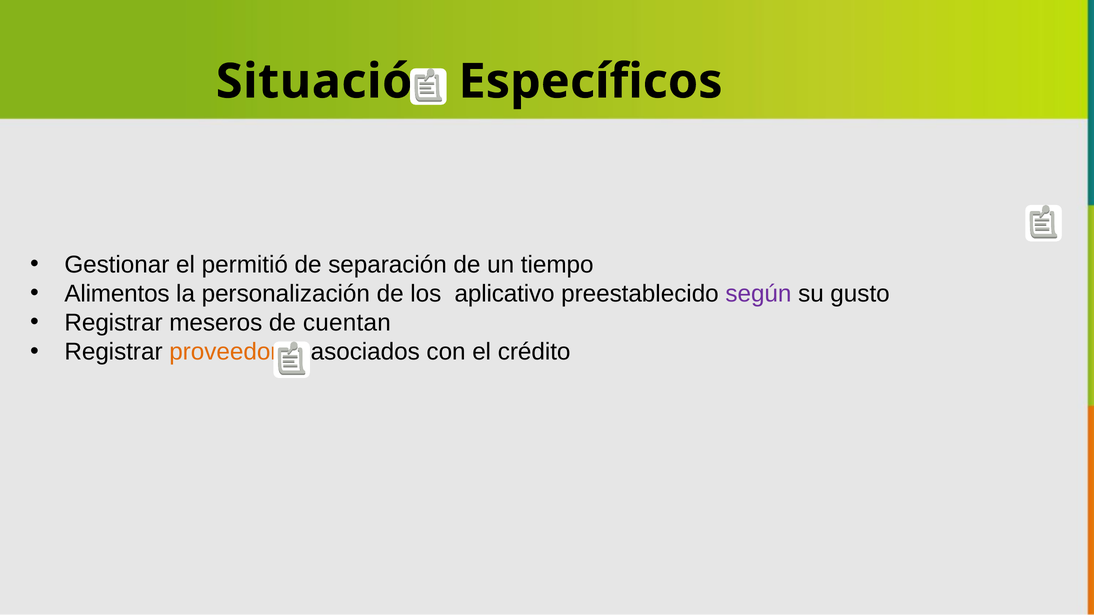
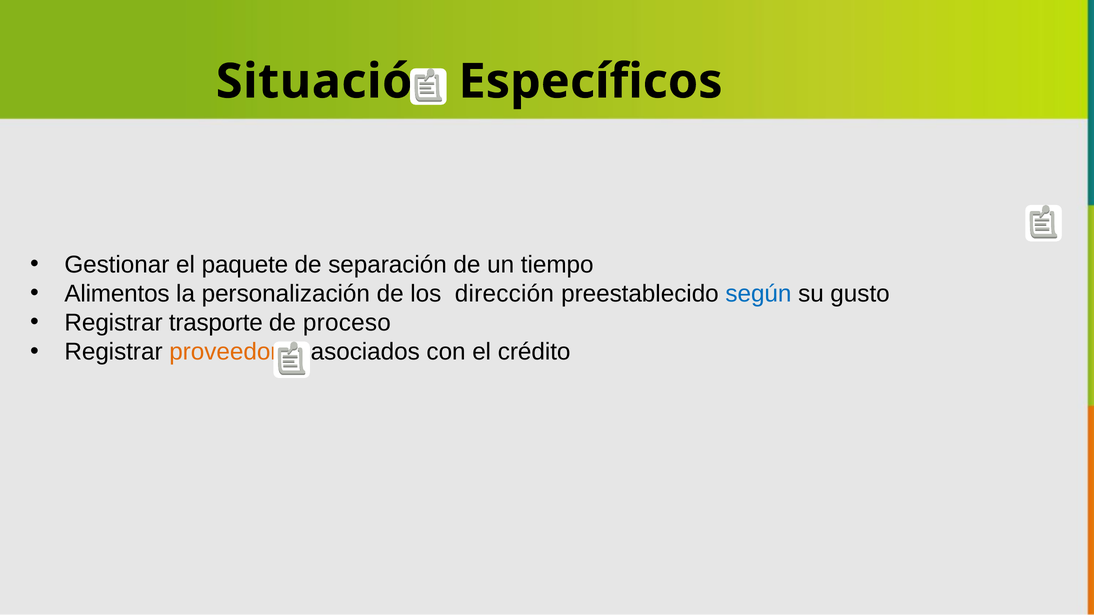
permitió: permitió -> paquete (245, 265)
aplicativo: aplicativo -> dirección (504, 294)
según colour: purple -> blue (758, 294)
meseros: meseros -> trasporte (216, 323)
cuentan: cuentan -> proceso (347, 323)
